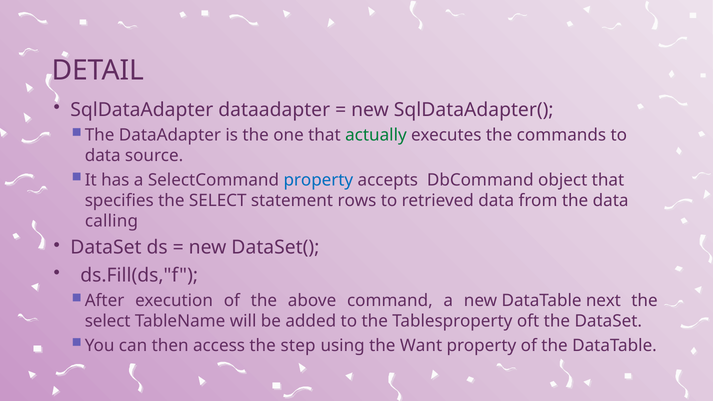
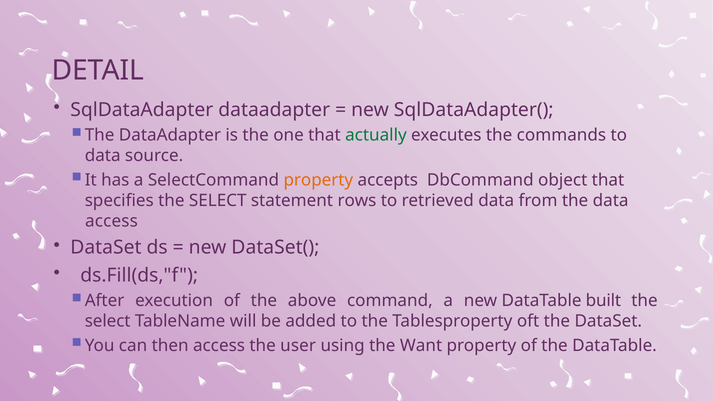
property colour: blue -> orange (318, 180)
calling: calling -> access (111, 221)
next: next -> built (603, 301)
step: step -> user (298, 345)
